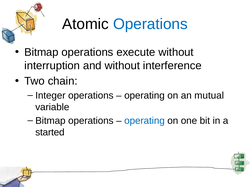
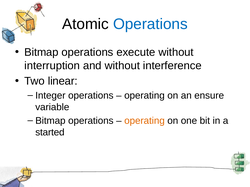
chain: chain -> linear (63, 81)
mutual: mutual -> ensure (209, 96)
operating colour: blue -> orange (144, 121)
